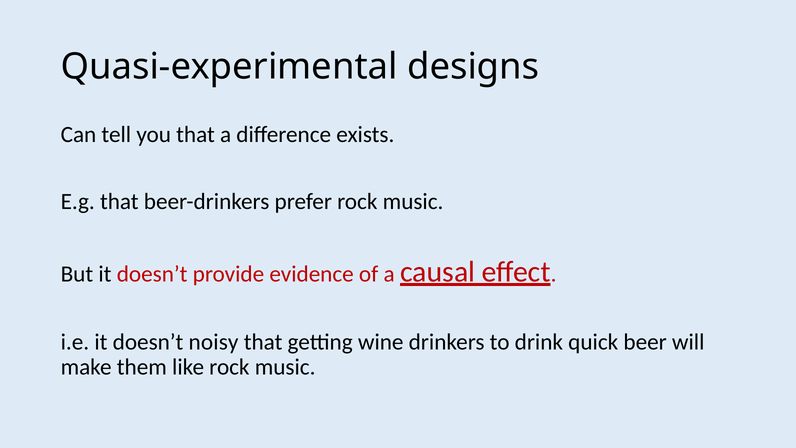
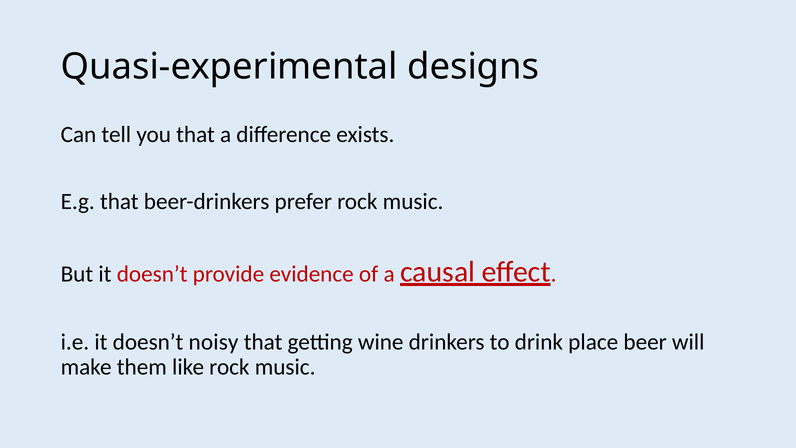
quick: quick -> place (593, 342)
